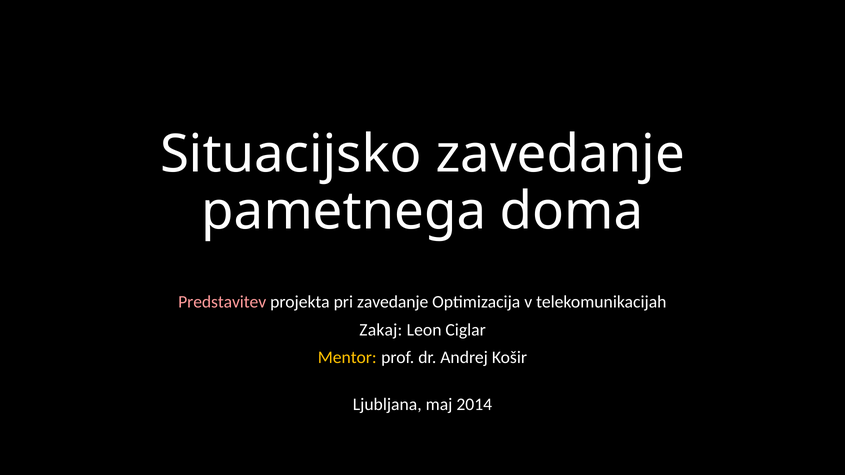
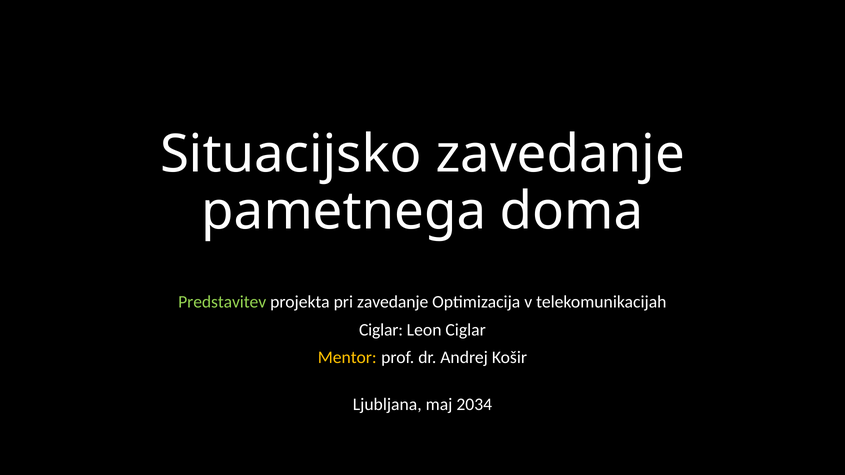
Predstavitev colour: pink -> light green (222, 302)
Zakaj: Zakaj -> Ciglar (381, 330)
2014: 2014 -> 2034 (474, 405)
